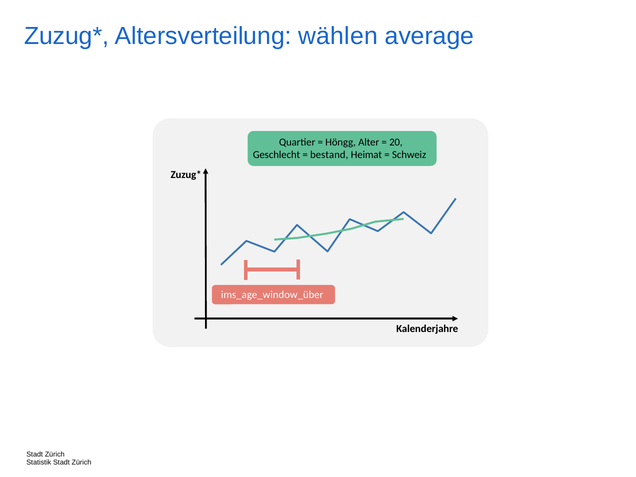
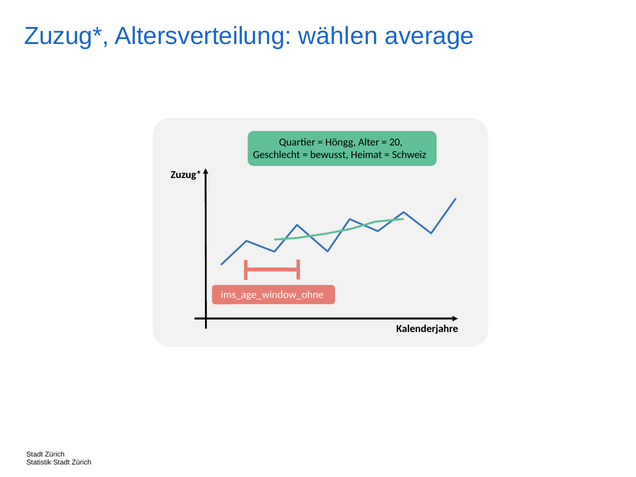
bestand: bestand -> bewusst (329, 155)
ims_age_window_über: ims_age_window_über -> ims_age_window_ohne (272, 295)
